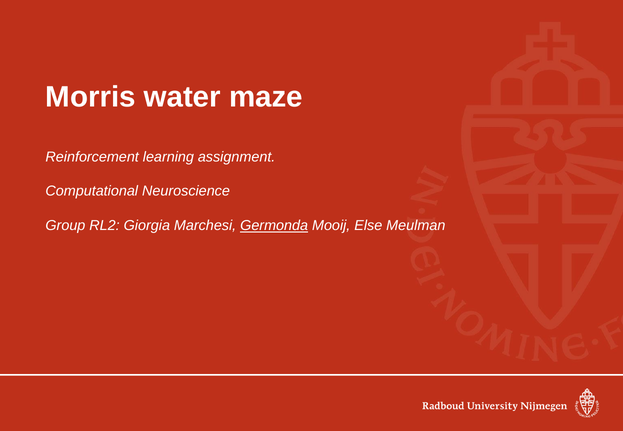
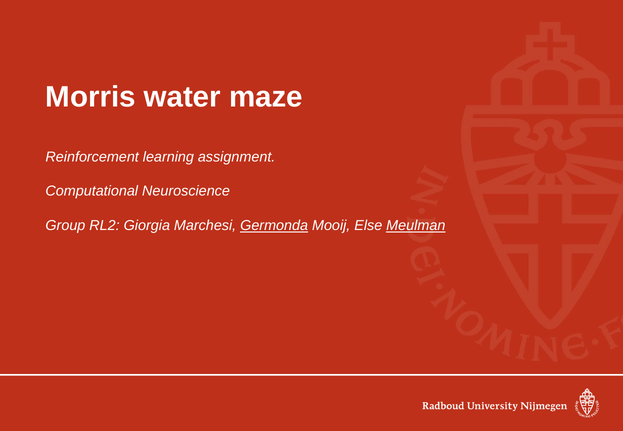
Meulman underline: none -> present (416, 226)
